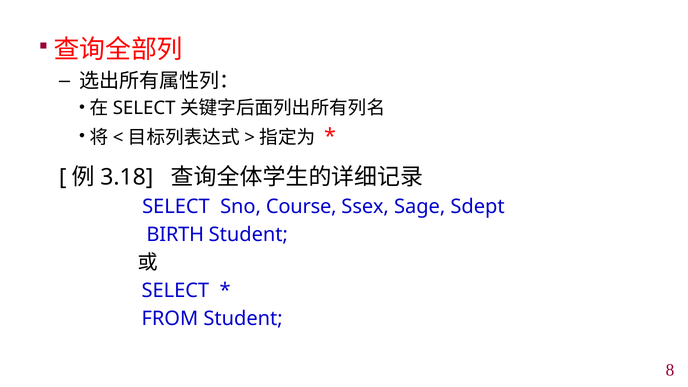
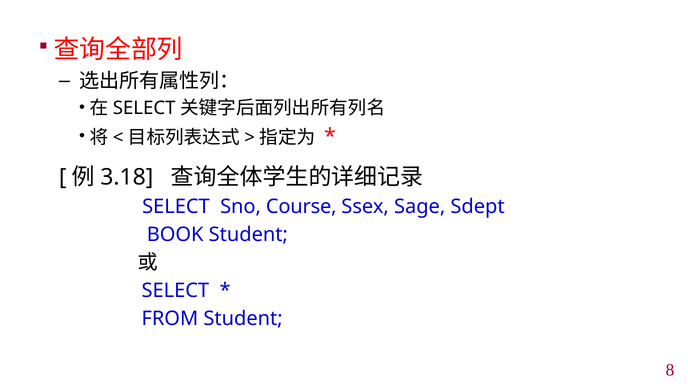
BIRTH: BIRTH -> BOOK (175, 235)
